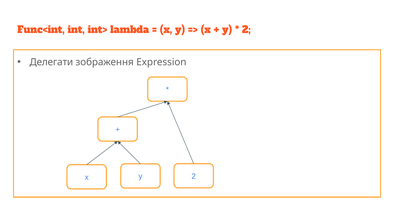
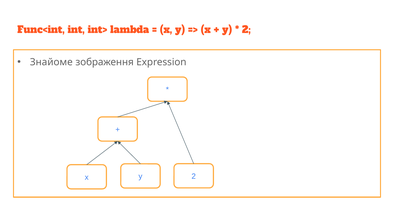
Делегати: Делегати -> Знайоме (51, 62)
